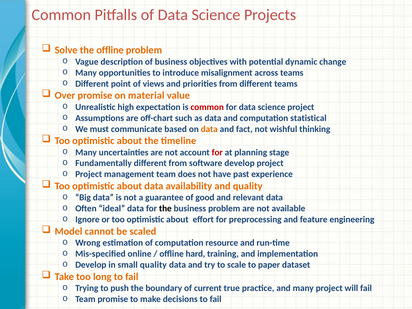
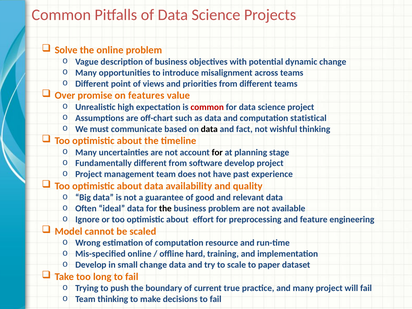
the offline: offline -> online (110, 50)
material: material -> features (146, 95)
data colour: orange -> black (209, 129)
for colour: red -> black (217, 152)
small quality: quality -> change (153, 265)
Team promise: promise -> thinking (113, 299)
